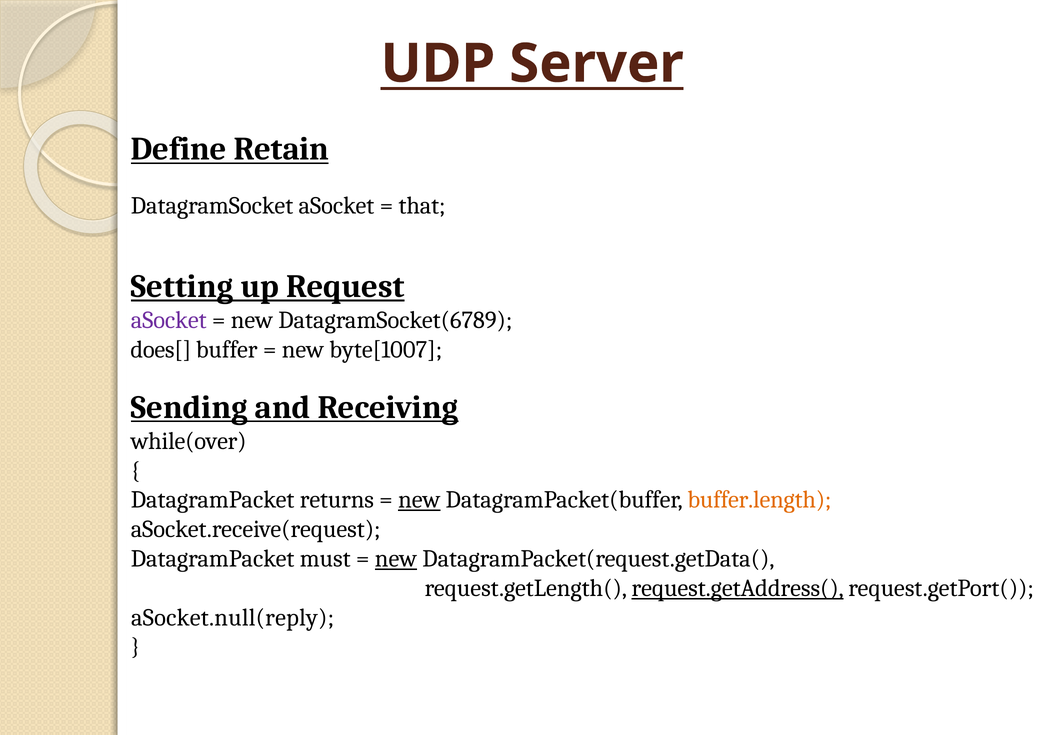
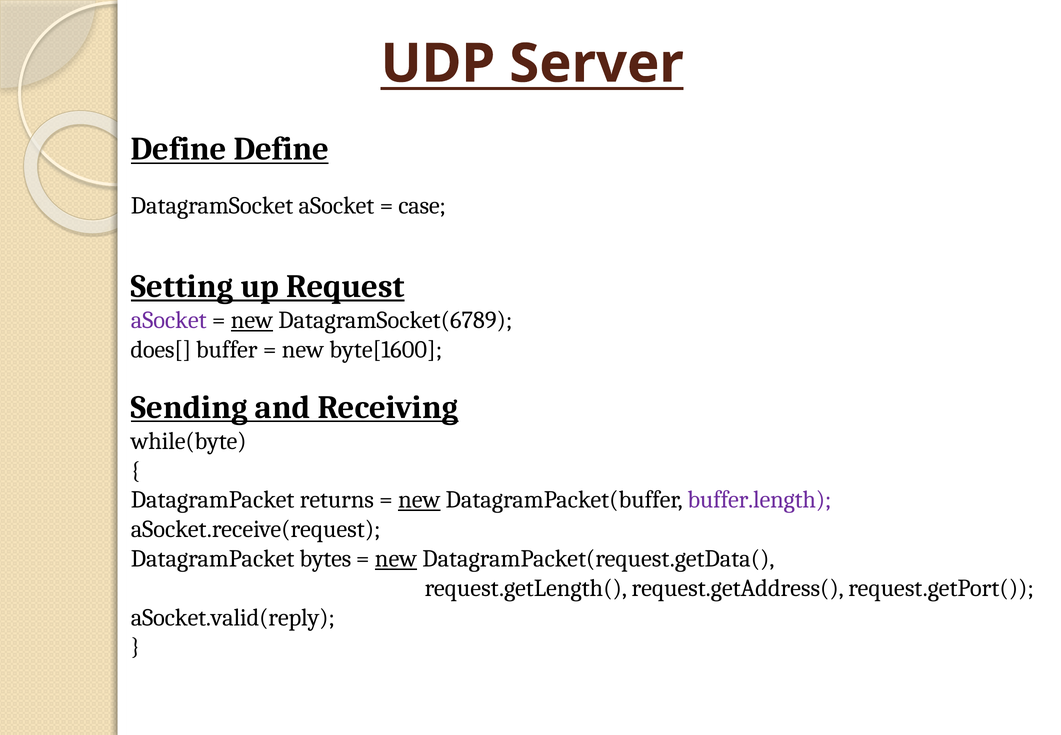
Define Retain: Retain -> Define (281, 149)
that: that -> case (422, 206)
new underline: none -> present (252, 320)
byte[1007: byte[1007 -> byte[1600 (386, 349)
while(over: while(over -> while(byte (189, 441)
buffer.length colour: orange -> purple (759, 499)
must: must -> bytes (325, 558)
request.getAddress( underline: present -> none (738, 588)
aSocket.null(reply: aSocket.null(reply -> aSocket.valid(reply (233, 617)
